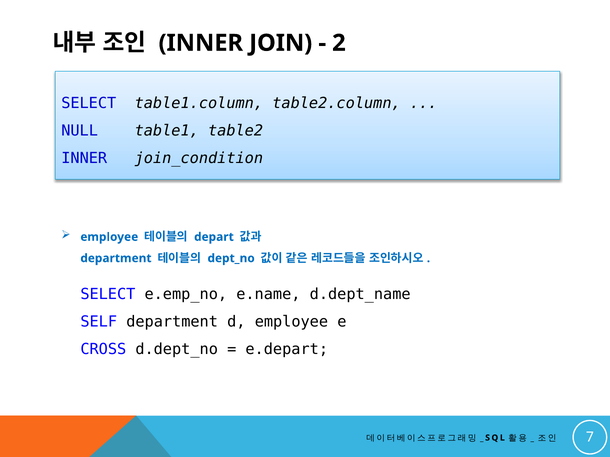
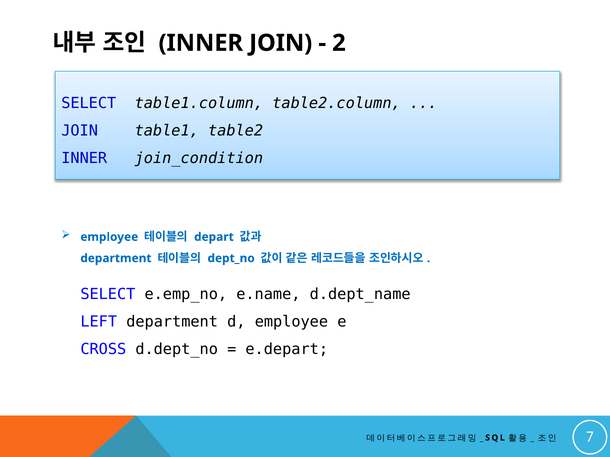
NULL: NULL -> JOIN (80, 131)
SELF: SELF -> LEFT (99, 322)
